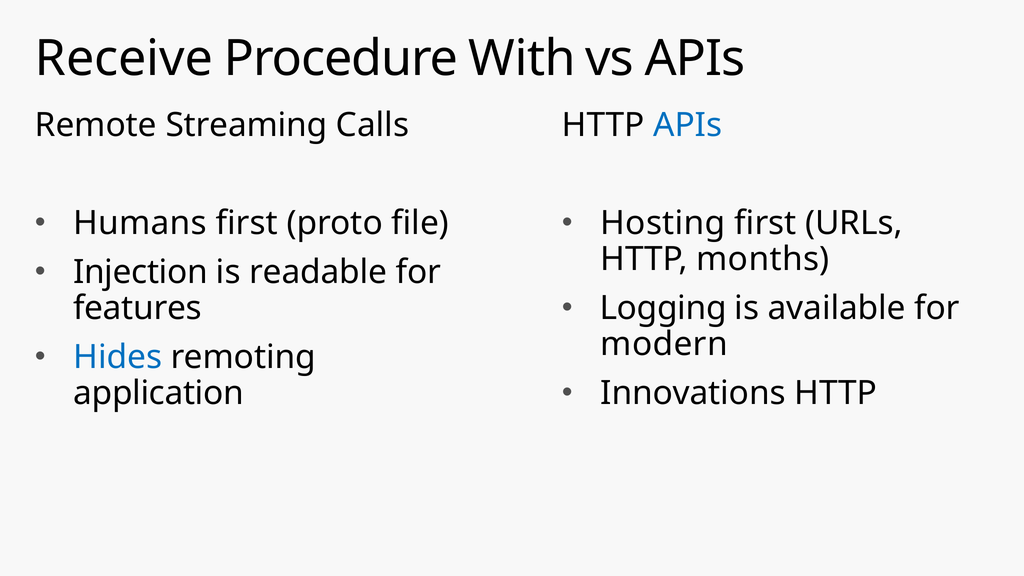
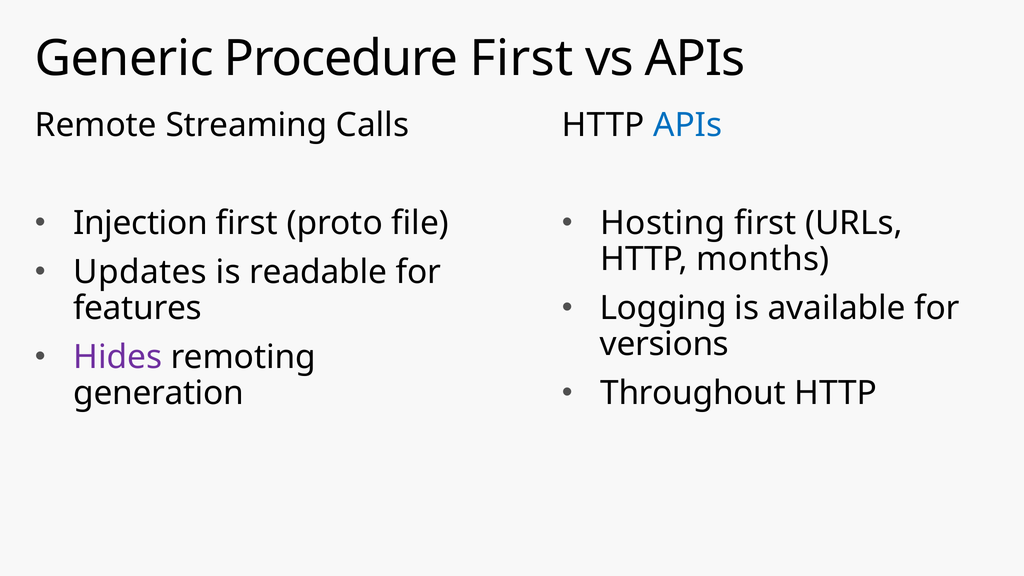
Receive: Receive -> Generic (124, 59)
Procedure With: With -> First (522, 59)
Humans: Humans -> Injection (140, 223)
Injection: Injection -> Updates (140, 272)
modern: modern -> versions (664, 344)
Hides colour: blue -> purple (118, 357)
Innovations: Innovations -> Throughout (693, 393)
application: application -> generation (159, 393)
